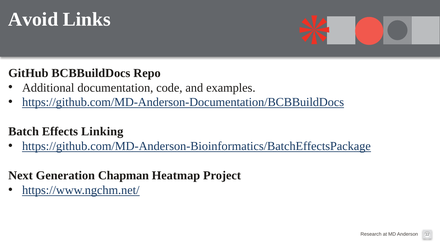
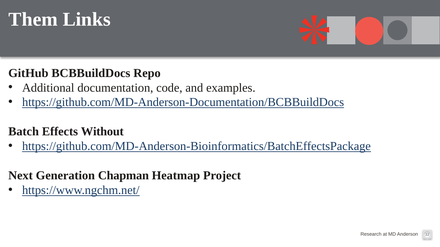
Avoid: Avoid -> Them (33, 20)
Linking: Linking -> Without (102, 132)
